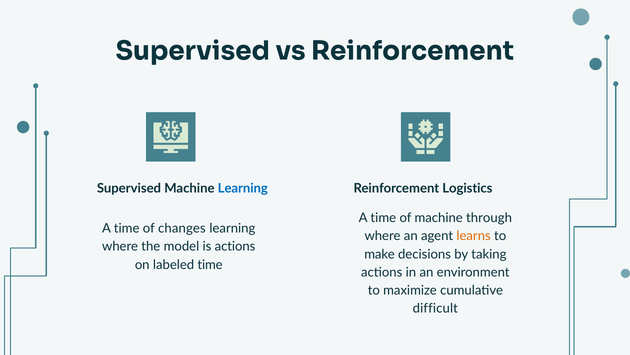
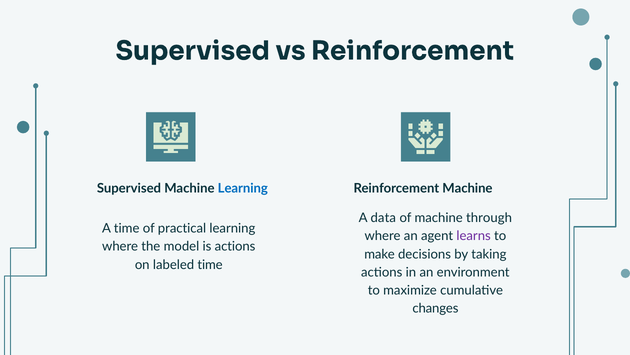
Reinforcement Logistics: Logistics -> Machine (467, 188)
time: time -> data (383, 218)
changes: changes -> practical (182, 228)
learns colour: orange -> purple (474, 236)
difficult: difficult -> changes (435, 308)
